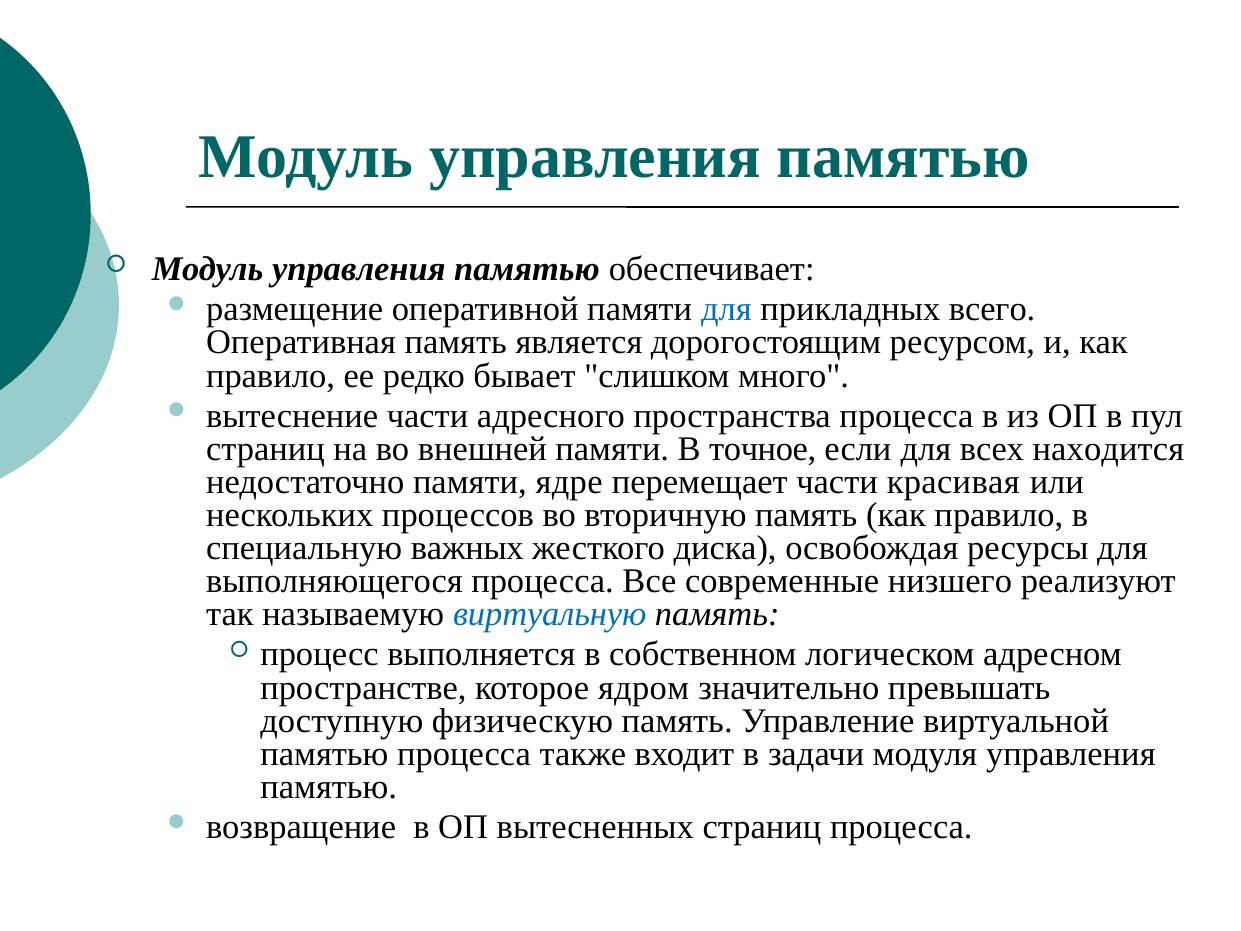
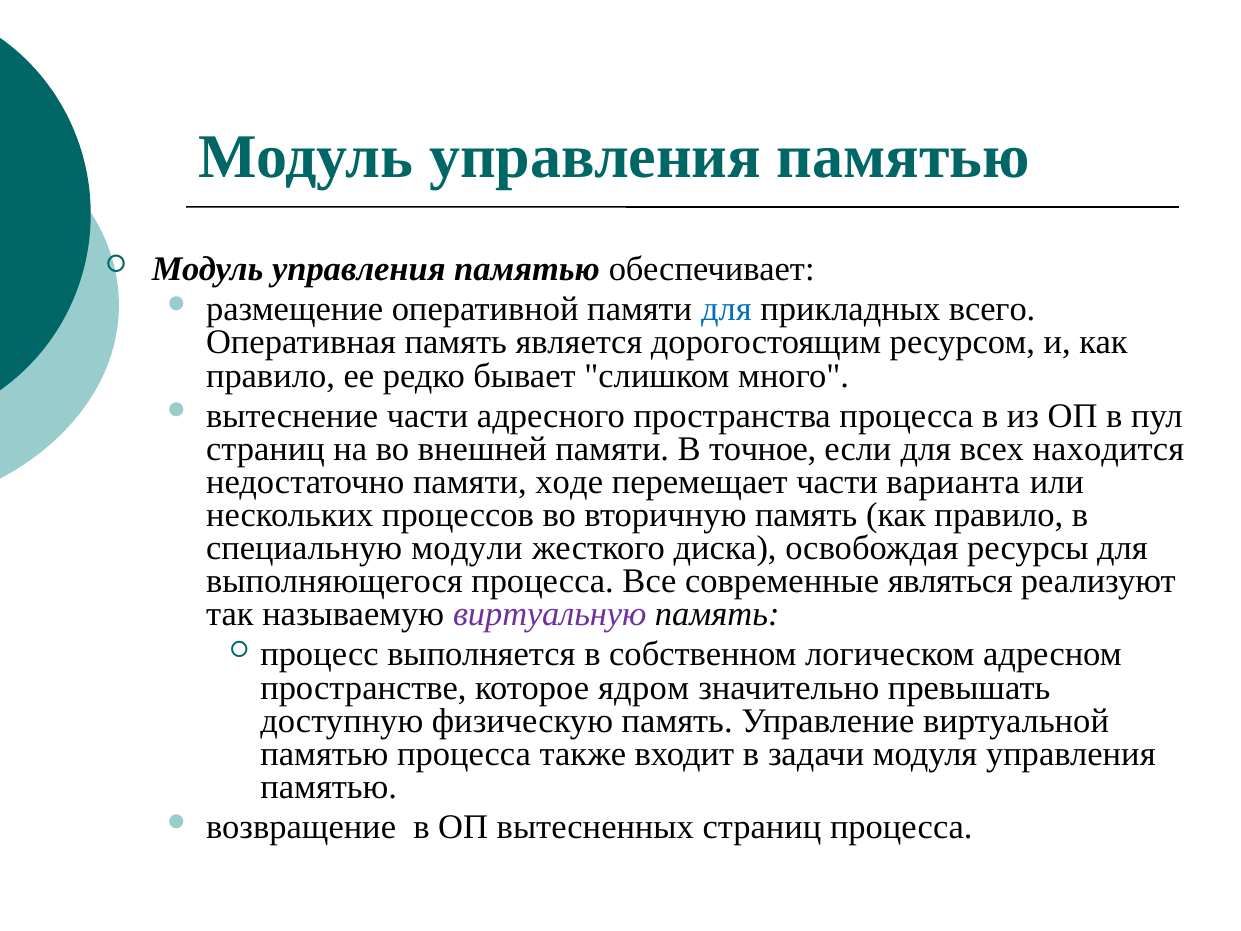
ядре: ядре -> ходе (569, 482)
красивая: красивая -> варианта (953, 482)
важных: важных -> модули (467, 548)
низшего: низшего -> являться (950, 581)
виртуальную colour: blue -> purple (550, 614)
